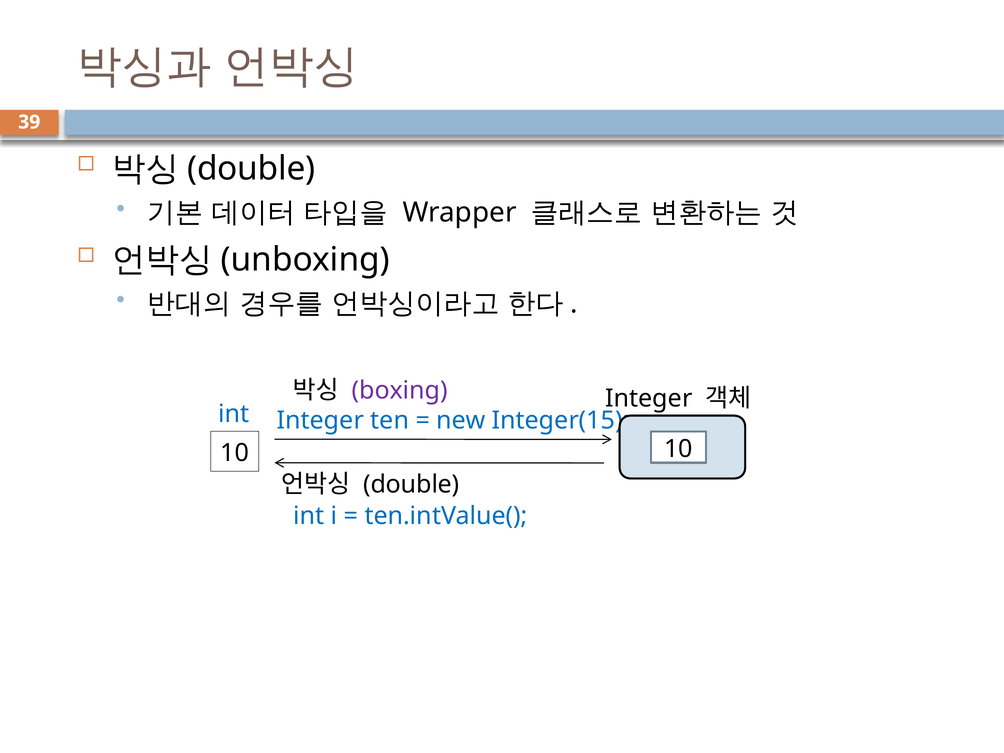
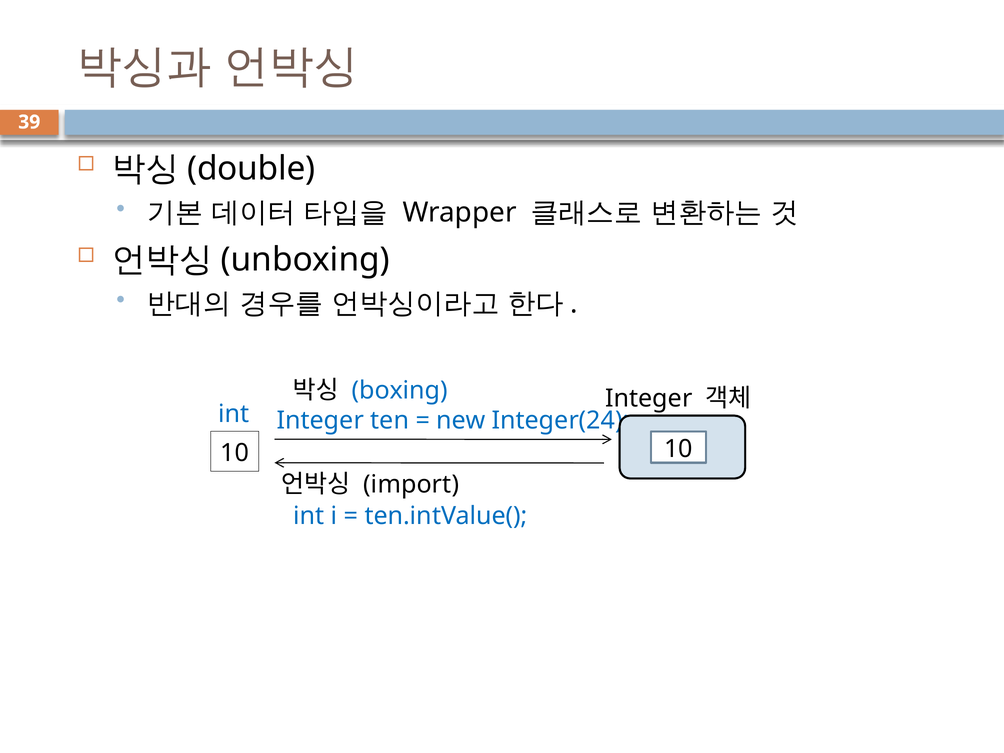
boxing colour: purple -> blue (400, 390)
Integer(15: Integer(15 -> Integer(24 (561, 420)
double: double -> import (411, 485)
